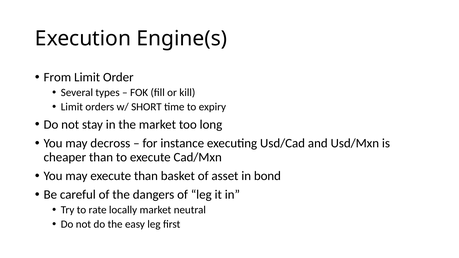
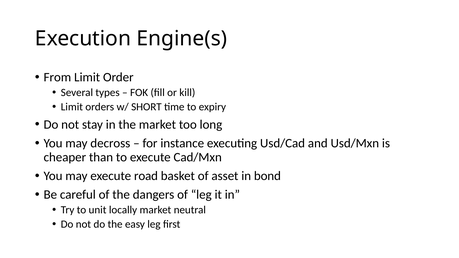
execute than: than -> road (146, 176)
rate: rate -> unit (98, 210)
